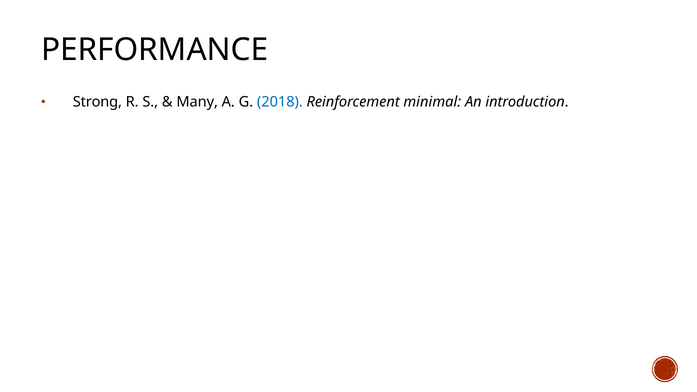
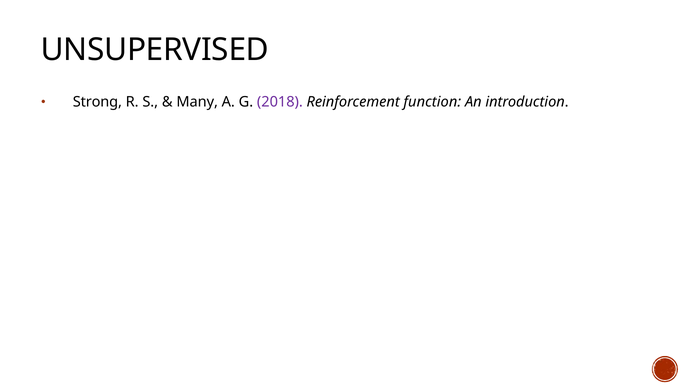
PERFORMANCE: PERFORMANCE -> UNSUPERVISED (155, 50)
2018 colour: blue -> purple (280, 102)
minimal: minimal -> function (432, 102)
